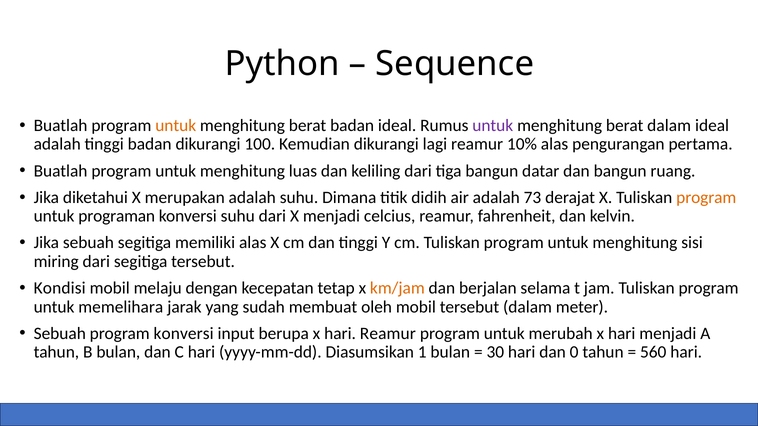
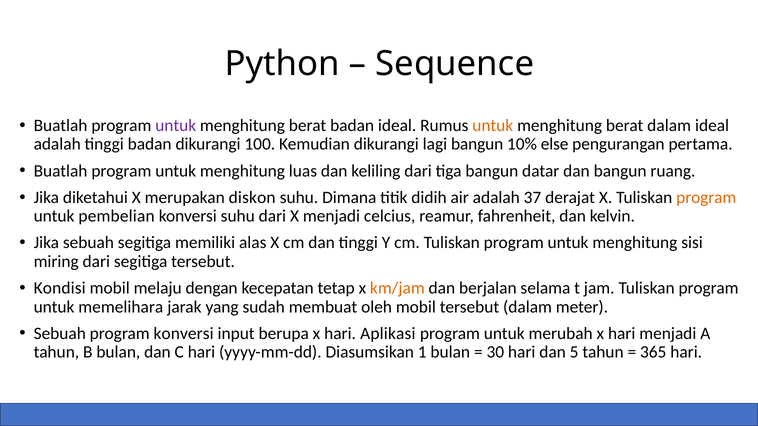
untuk colour: orange -> purple (176, 126)
untuk colour: purple -> orange (493, 126)
lagi reamur: reamur -> bangun (477, 144)
10% alas: alas -> else (555, 144)
merupakan adalah: adalah -> diskon (252, 198)
73: 73 -> 37 (532, 198)
programan: programan -> pembelian (117, 216)
hari Reamur: Reamur -> Aplikasi (388, 334)
0: 0 -> 5 (574, 352)
560: 560 -> 365 (653, 352)
